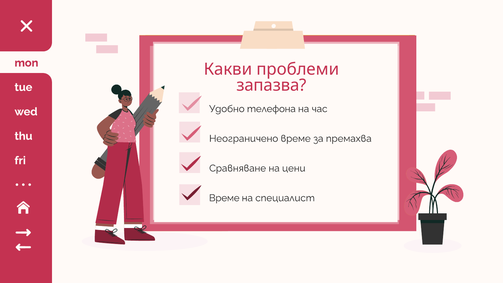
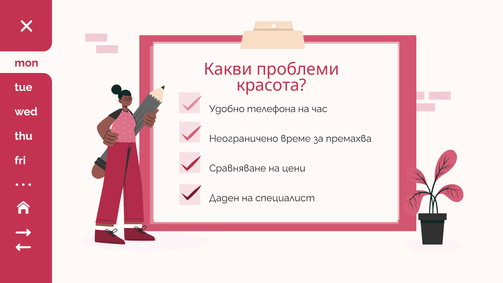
запазва: запазва -> красота (271, 85)
Време: Време -> Даден (224, 198)
